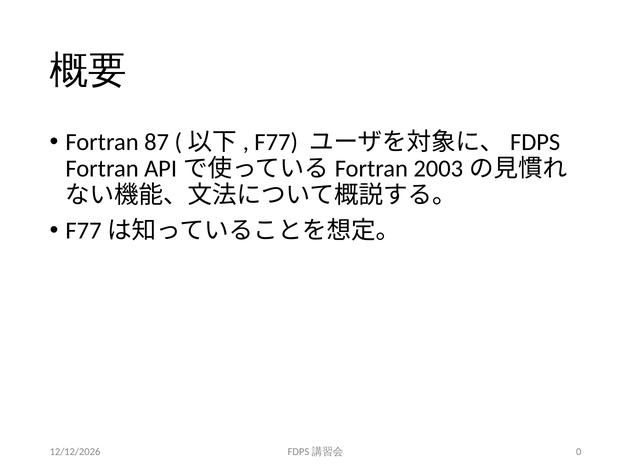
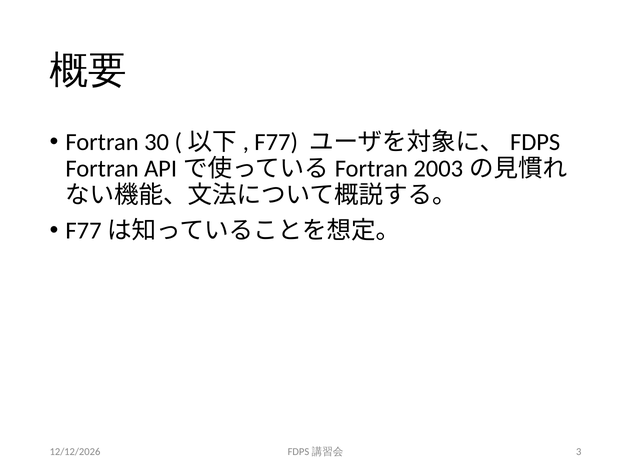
87: 87 -> 30 (157, 142)
0: 0 -> 3 (579, 452)
